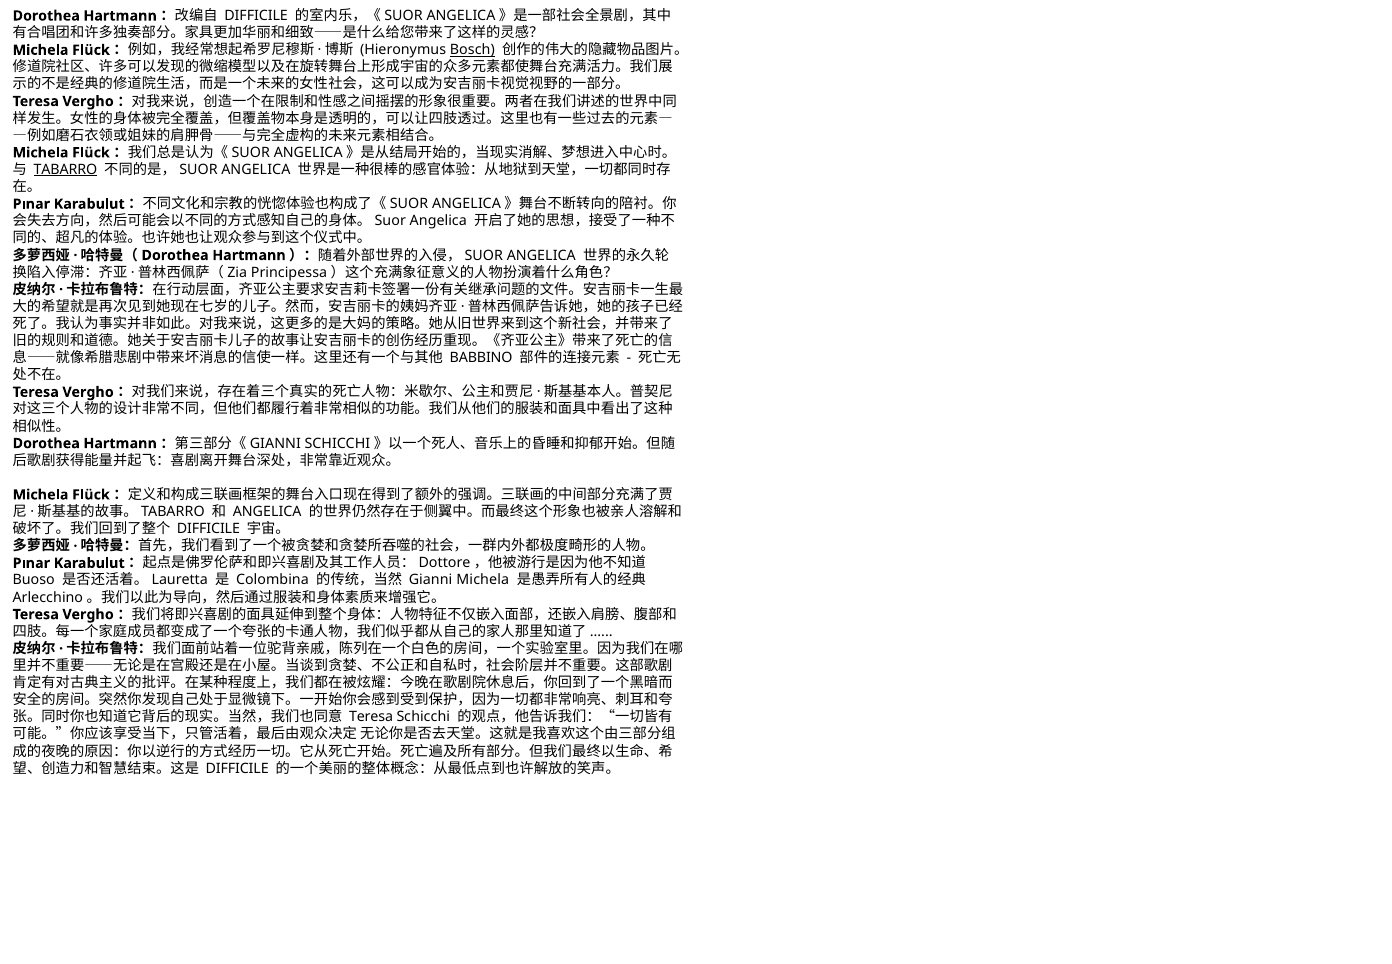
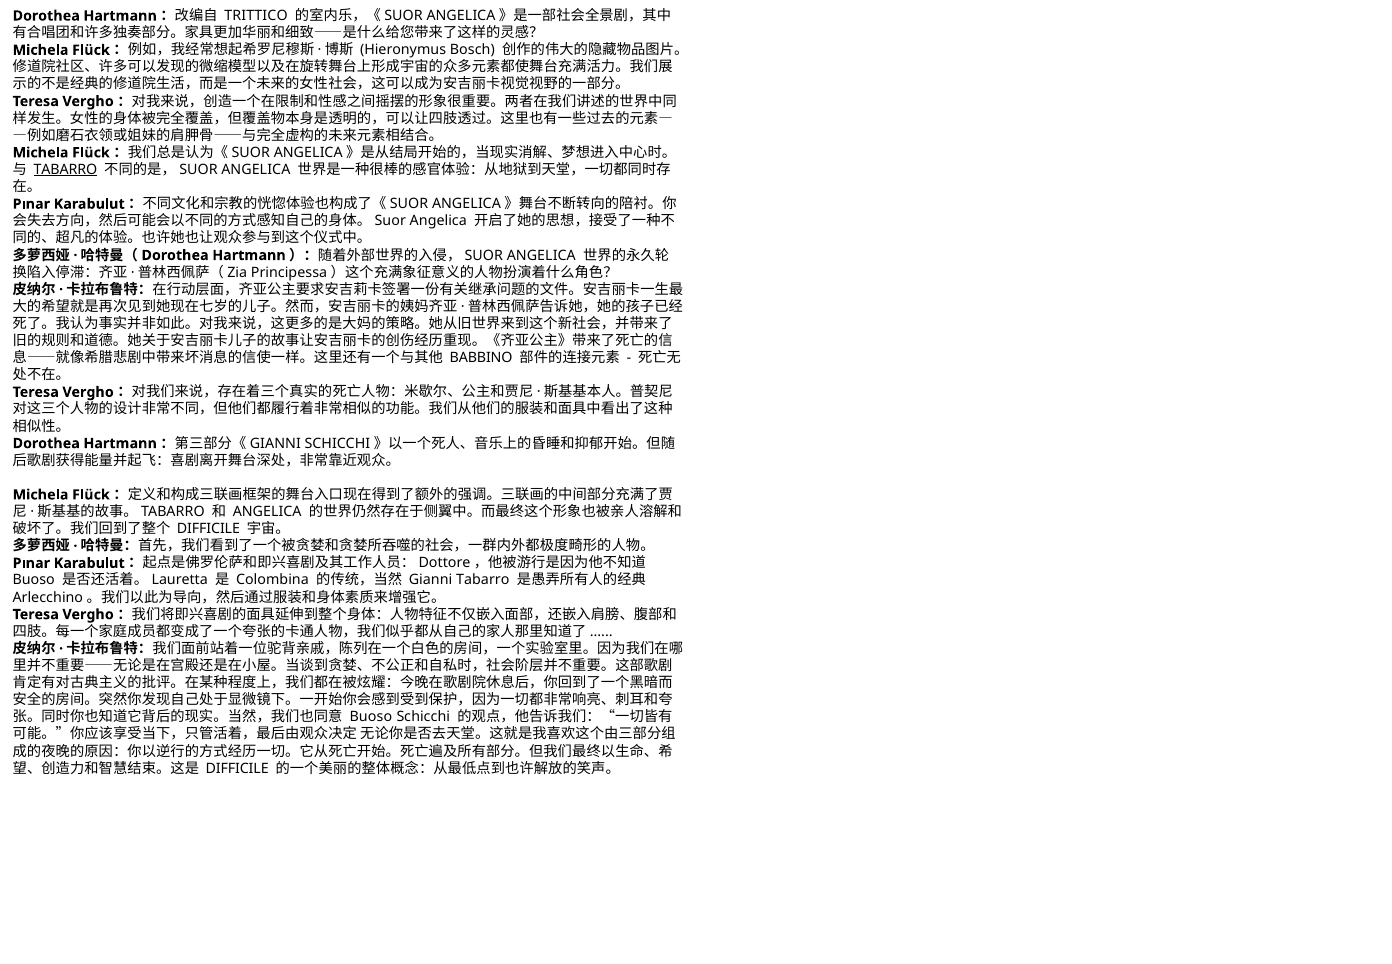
DIFFICILE: DIFFICILE -> TRITTICO (256, 16)
Bosch underline: present -> none (472, 50)
Gianni Michela: Michela -> Tabarro (483, 580)
Teresa: Teresa -> Buoso (371, 717)
